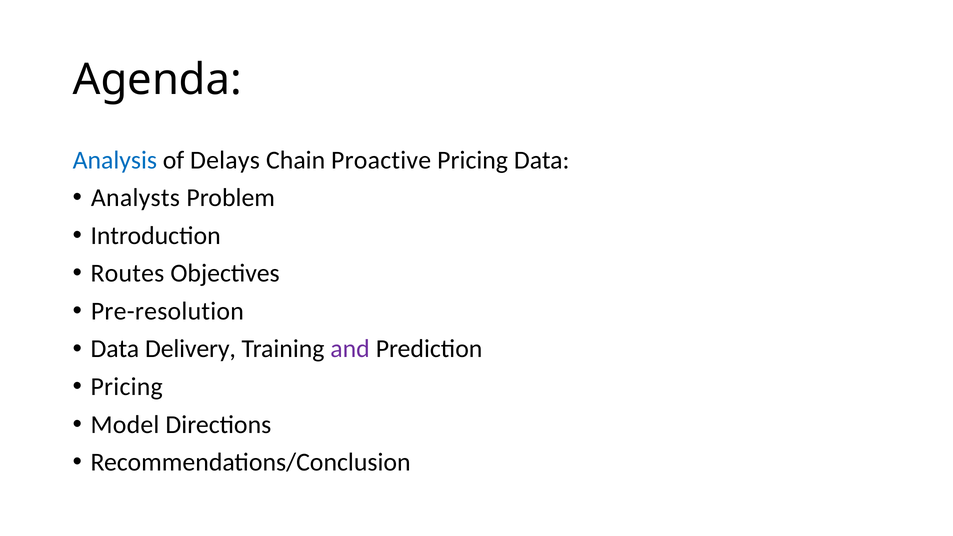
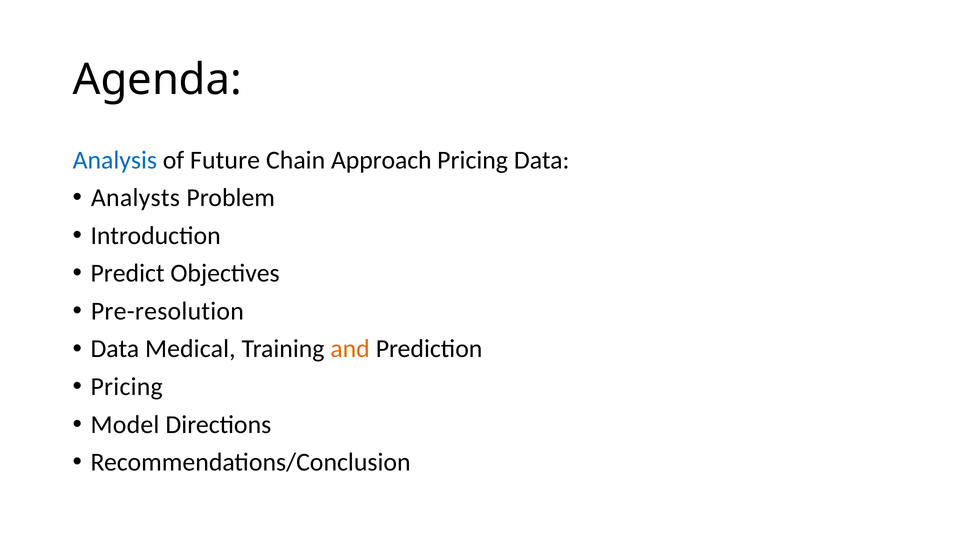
Delays: Delays -> Future (225, 160)
Proactive: Proactive -> Approach (381, 160)
Routes: Routes -> Predict (128, 273)
Delivery: Delivery -> Medical (190, 349)
and colour: purple -> orange (350, 349)
